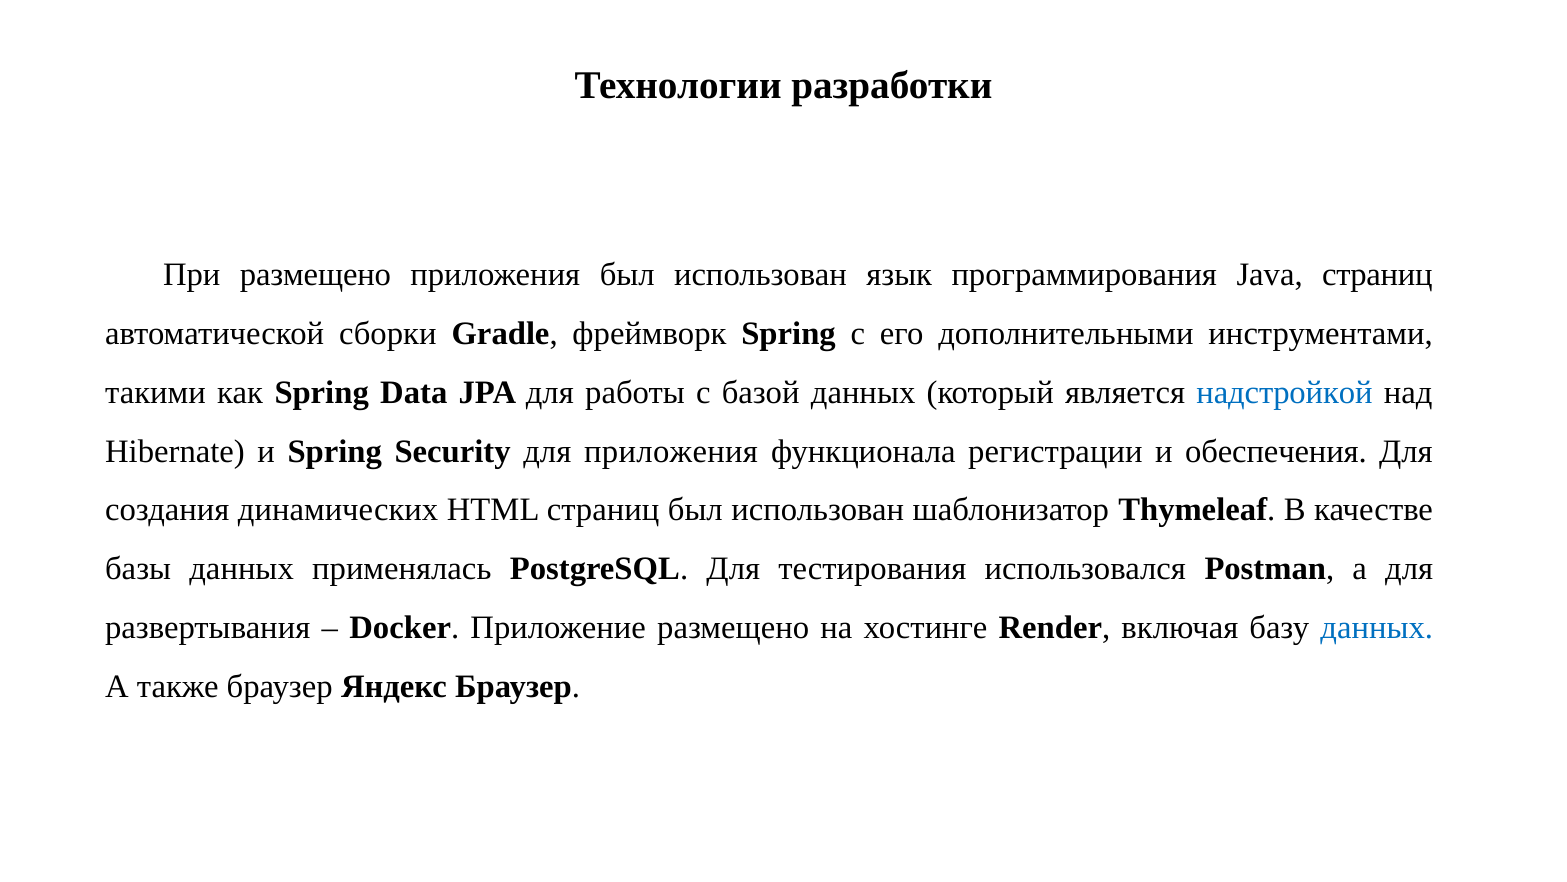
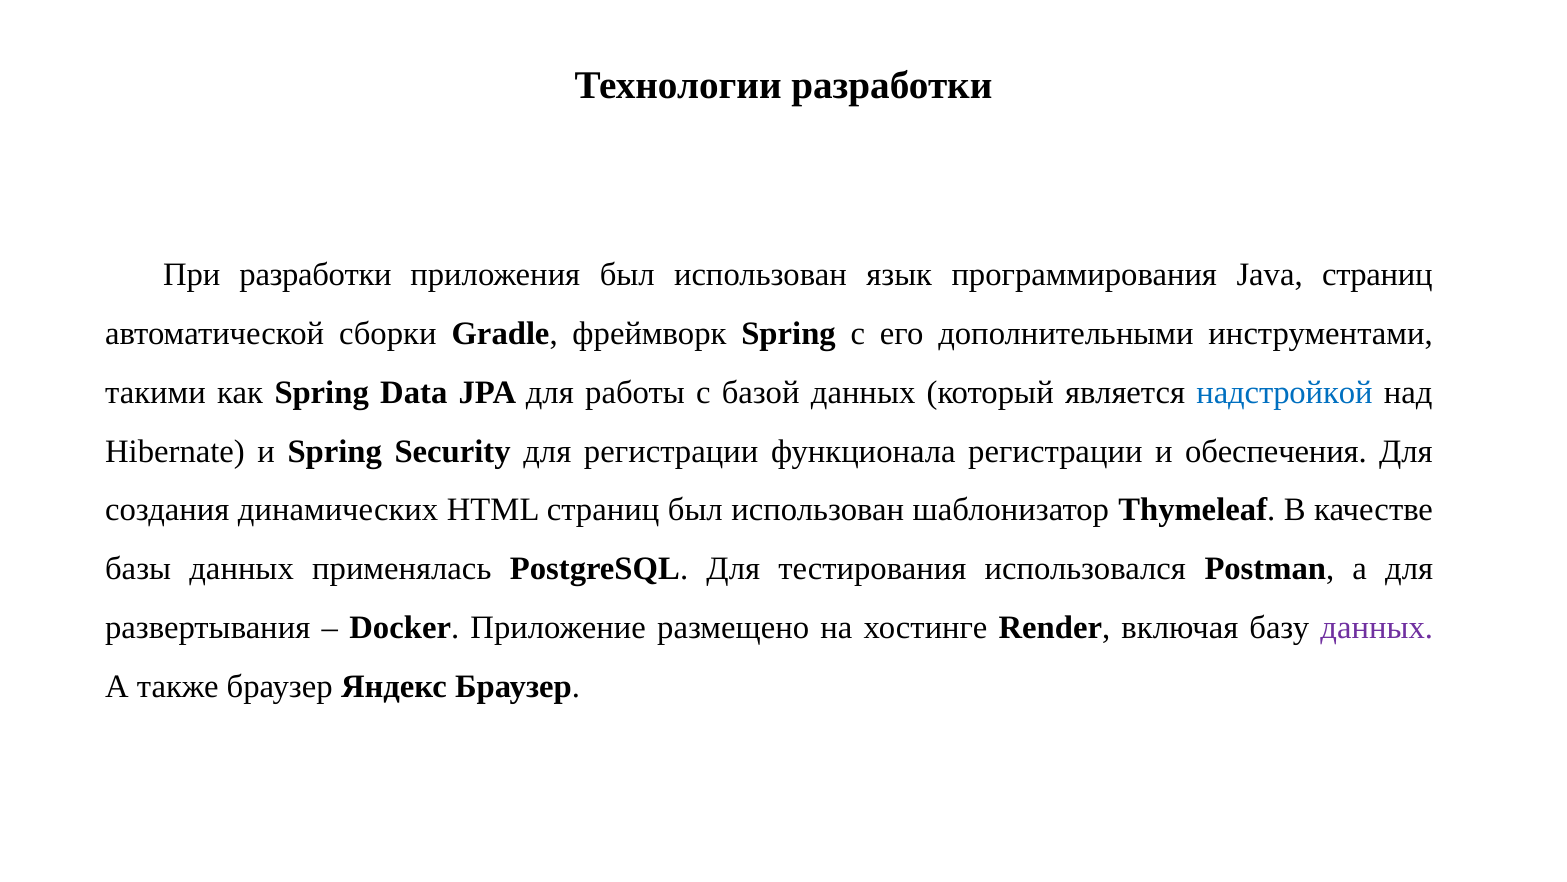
При размещено: размещено -> разработки (316, 275)
для приложения: приложения -> регистрации (671, 451)
данных colour: blue -> purple (1377, 627)
